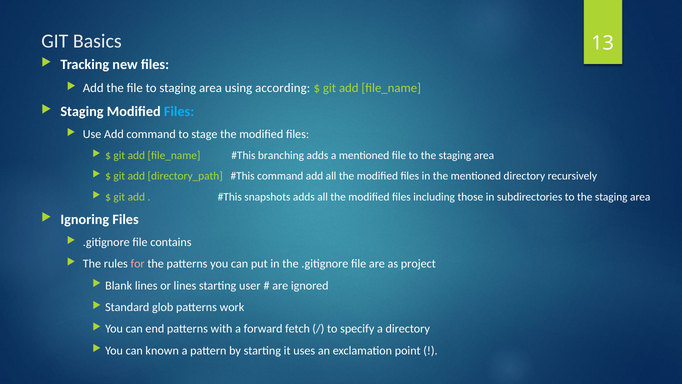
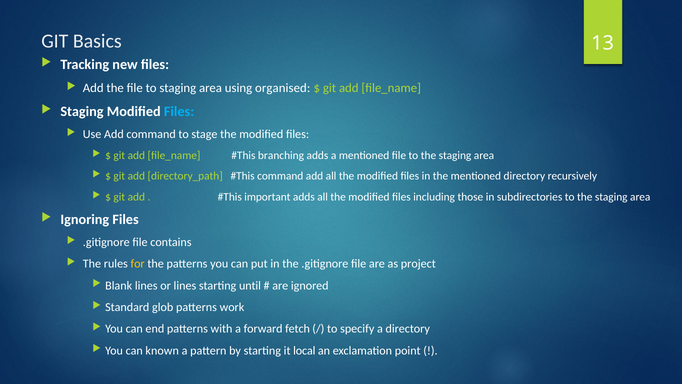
according: according -> organised (283, 88)
snapshots: snapshots -> important (267, 197)
for colour: pink -> yellow (138, 264)
user: user -> until (250, 285)
uses: uses -> local (304, 350)
